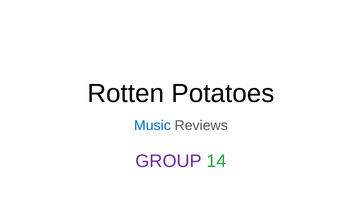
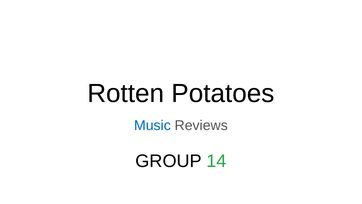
GROUP colour: purple -> black (169, 161)
